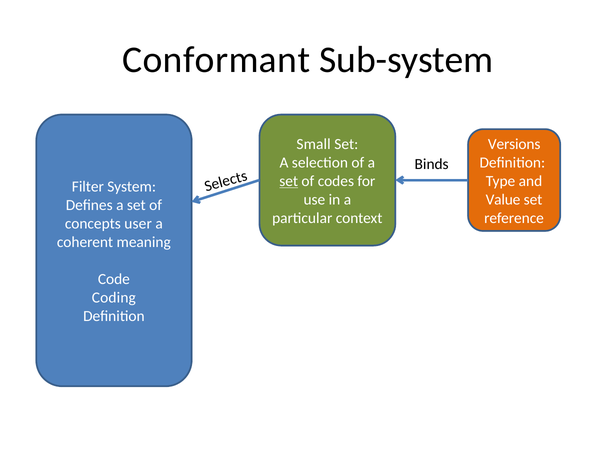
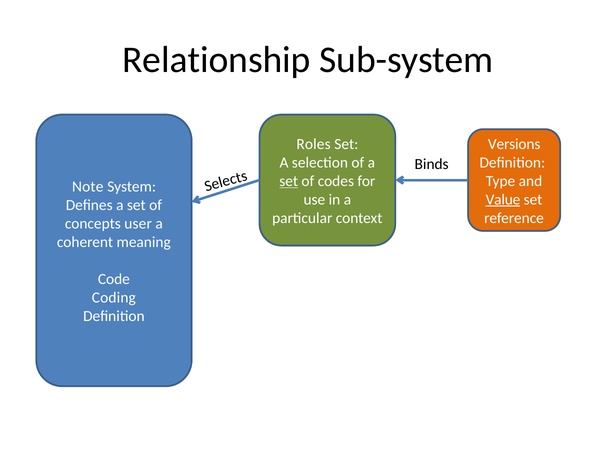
Conformant: Conformant -> Relationship (216, 60)
Small: Small -> Roles (314, 144)
Filter: Filter -> Note (88, 187)
Value underline: none -> present (503, 200)
